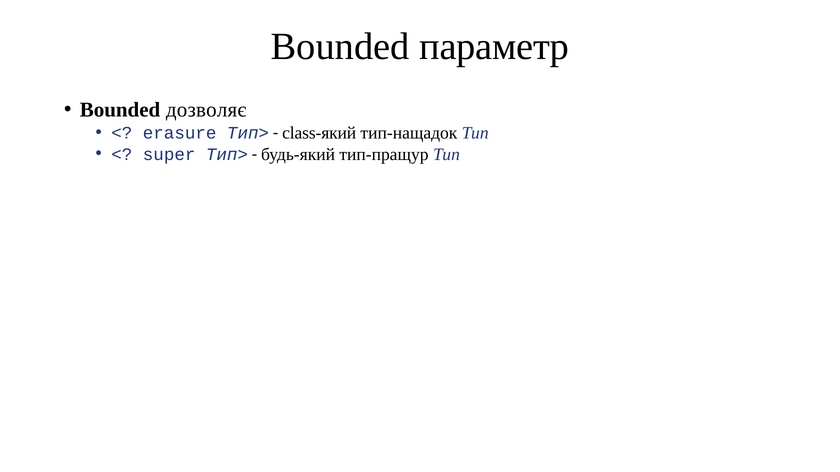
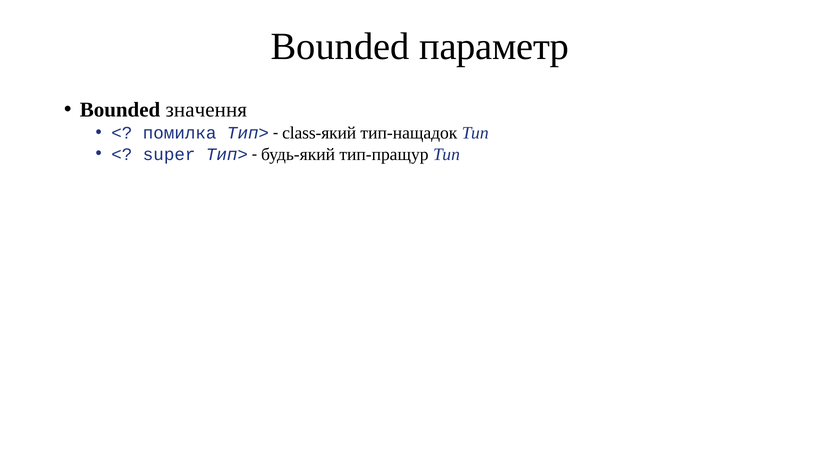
дозволяє: дозволяє -> значення (206, 110)
erasure: erasure -> помилка (180, 133)
